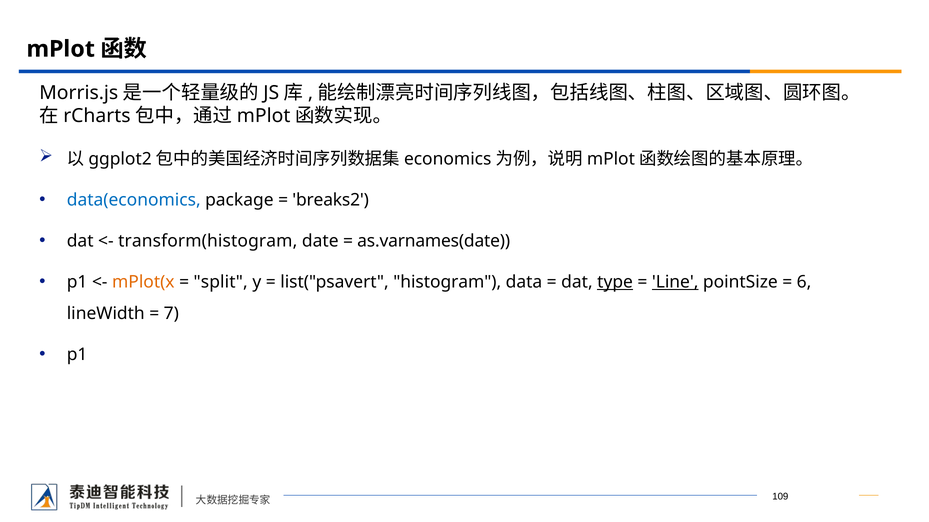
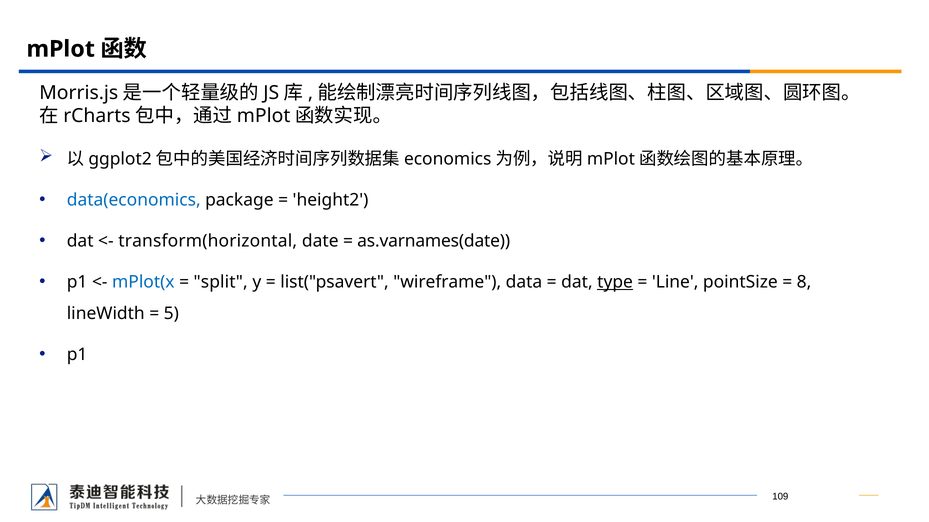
breaks2: breaks2 -> height2 (331, 200)
transform(histogram: transform(histogram -> transform(horizontal (208, 241)
mPlot(x colour: orange -> blue (143, 282)
histogram: histogram -> wireframe (447, 282)
Line underline: present -> none (675, 282)
6: 6 -> 8 (804, 282)
7: 7 -> 5 (171, 314)
